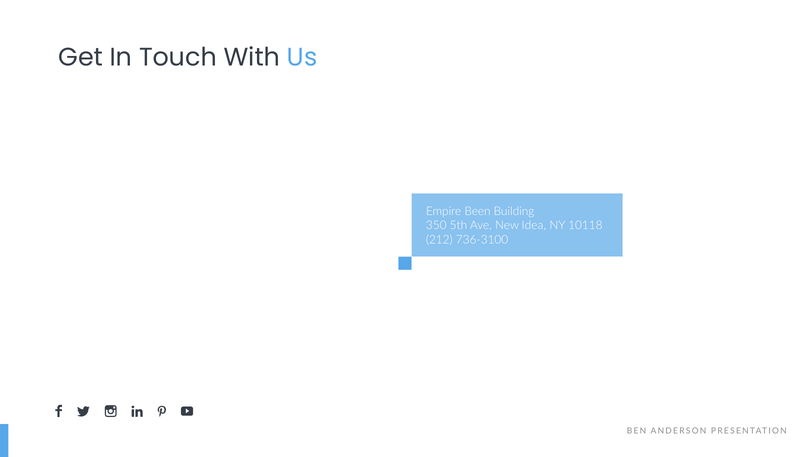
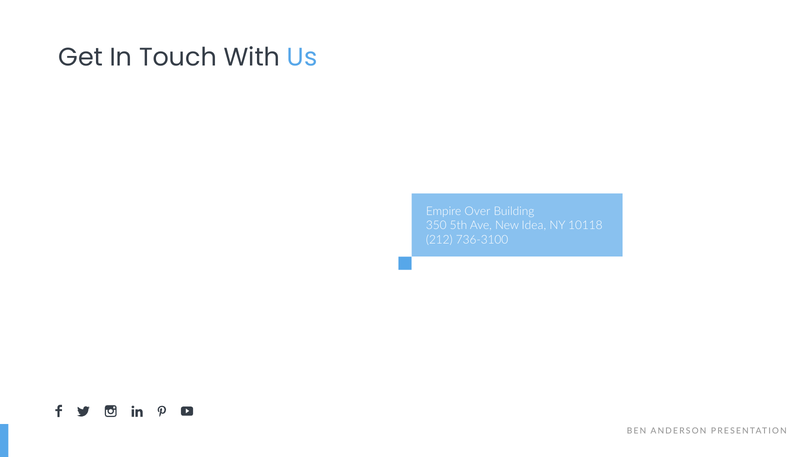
Been: Been -> Over (477, 211)
